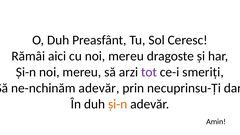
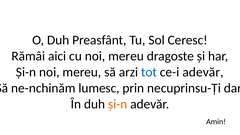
tot colour: purple -> blue (149, 72)
ce-i smeriți: smeriți -> adevăr (203, 72)
ne-nchinăm adevăr: adevăr -> lumesc (99, 88)
